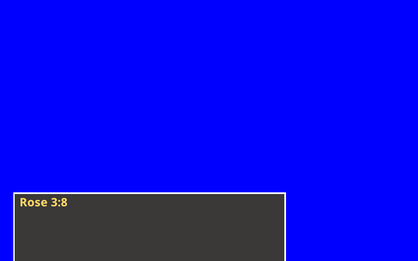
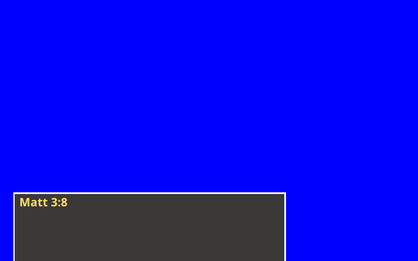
Rose: Rose -> Matt (34, 203)
